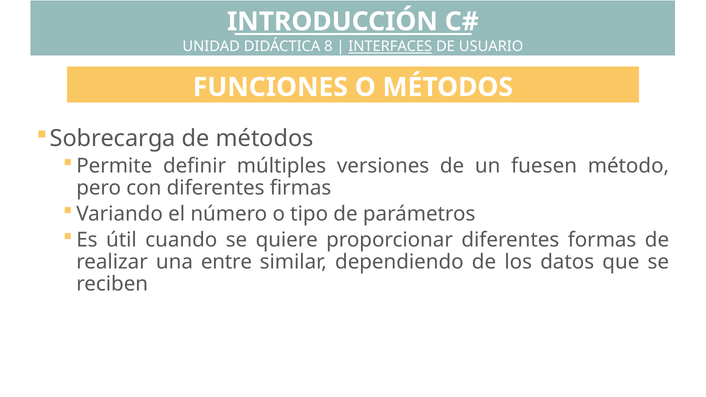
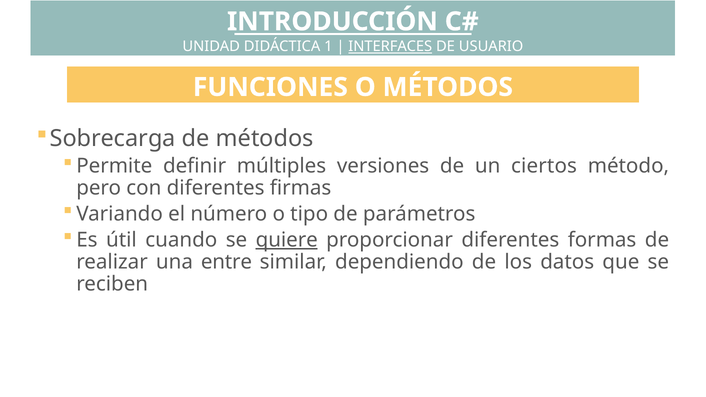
8: 8 -> 1 (328, 47)
fuesen: fuesen -> ciertos (544, 166)
quiere underline: none -> present (287, 240)
